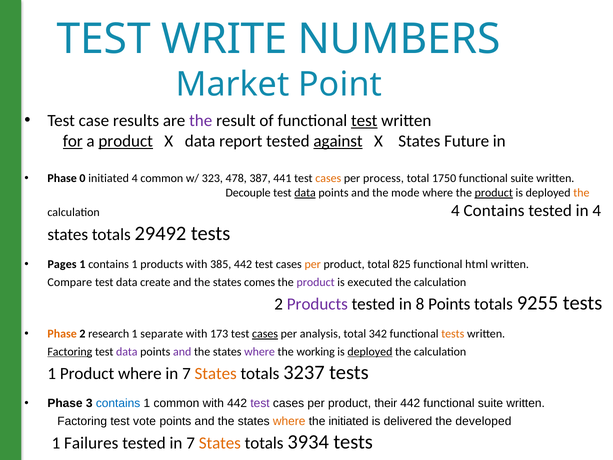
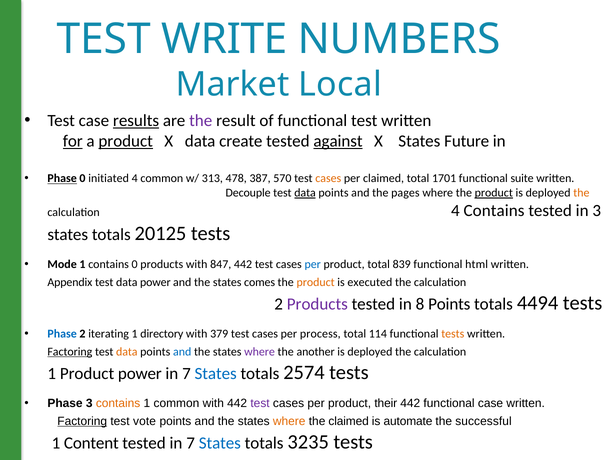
Point: Point -> Local (340, 84)
results underline: none -> present (136, 121)
test underline: present -> none (364, 121)
report: report -> create (241, 141)
Phase underline: none -> present (62, 178)
323: 323 -> 313 (212, 178)
441: 441 -> 570 (282, 178)
per process: process -> claimed (384, 178)
1750: 1750 -> 1701 (444, 178)
mode: mode -> pages (405, 193)
in 4: 4 -> 3 (597, 210)
29492: 29492 -> 20125 (160, 233)
Pages: Pages -> Mode (62, 264)
1 contains 1: 1 -> 0 (135, 264)
385: 385 -> 847 (221, 264)
per colour: orange -> blue (313, 264)
825: 825 -> 839 (402, 264)
Compare: Compare -> Appendix (70, 282)
data create: create -> power (155, 282)
product colour: purple -> orange (316, 282)
9255: 9255 -> 4494 (538, 303)
Phase colour: orange -> blue (62, 334)
research: research -> iterating (109, 334)
separate: separate -> directory (162, 334)
173: 173 -> 379 (219, 334)
cases underline: present -> none (265, 334)
analysis: analysis -> process (320, 334)
342: 342 -> 114 (378, 334)
data colour: purple -> orange (127, 351)
and colour: purple -> blue (182, 351)
working: working -> another (316, 351)
deployed underline: present -> none (370, 351)
Product where: where -> power (140, 373)
States colour: orange -> blue (216, 373)
3237: 3237 -> 2574 (304, 372)
contains colour: blue -> orange (118, 403)
442 functional suite: suite -> case (491, 403)
Factoring underline: none -> present (82, 421)
the initiated: initiated -> claimed (349, 421)
delivered: delivered -> automate (408, 421)
developed: developed -> successful (483, 421)
Failures: Failures -> Content (91, 443)
States colour: orange -> blue (220, 443)
3934: 3934 -> 3235 (308, 442)
